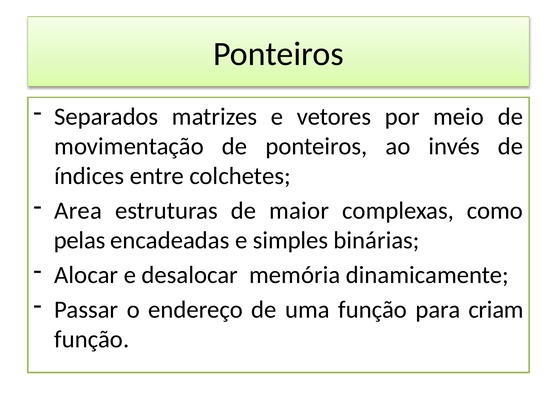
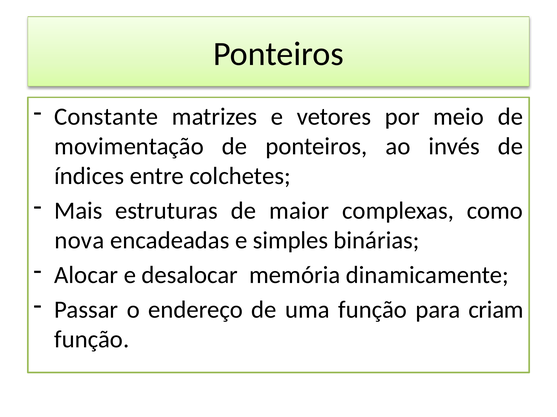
Separados: Separados -> Constante (106, 117)
Area: Area -> Mais (78, 211)
pelas: pelas -> nova (79, 241)
